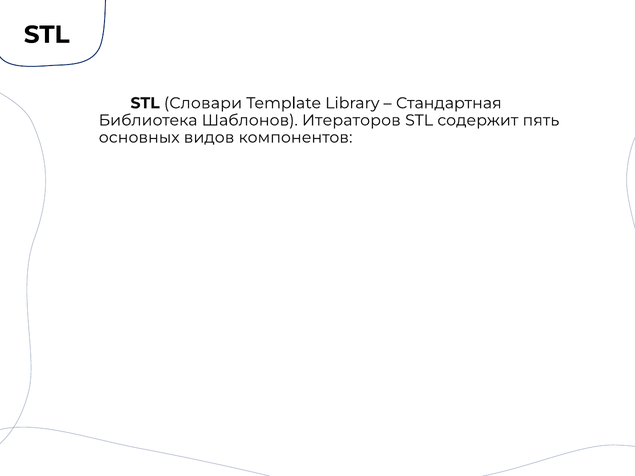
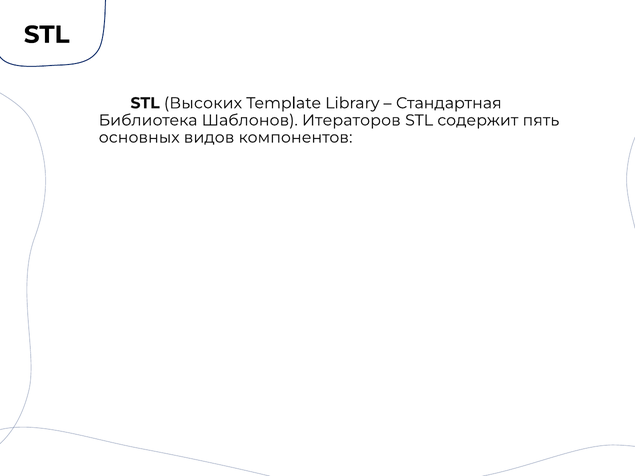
Словари: Словари -> Высоких (203, 103)
